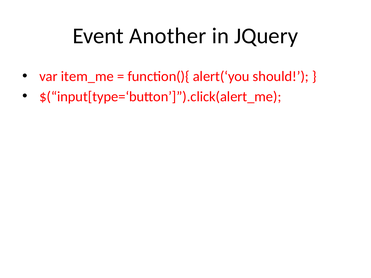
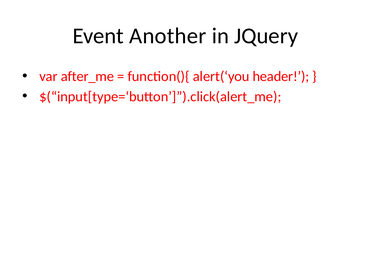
item_me: item_me -> after_me (87, 76)
should: should -> header (281, 76)
